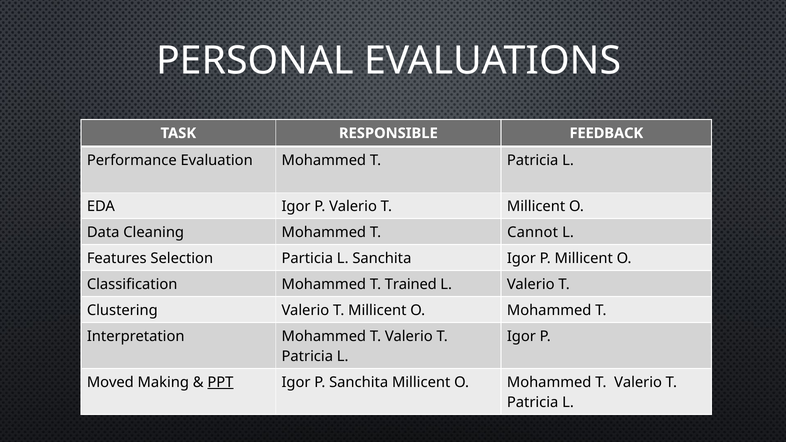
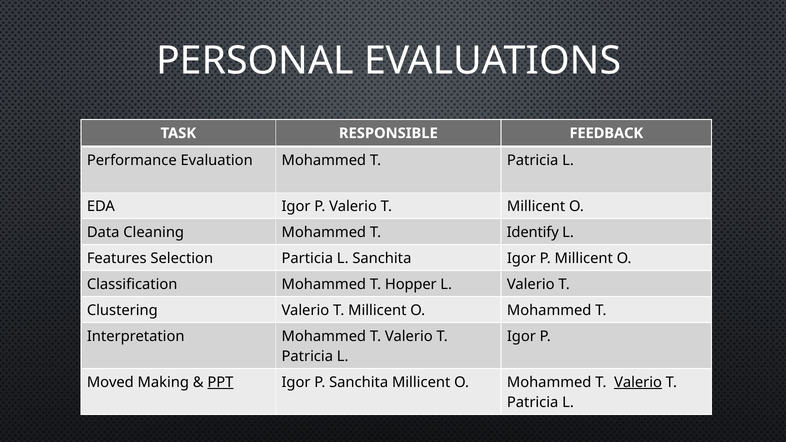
Cannot: Cannot -> Identify (533, 232)
Trained: Trained -> Hopper (411, 284)
Valerio underline: none -> present (638, 382)
